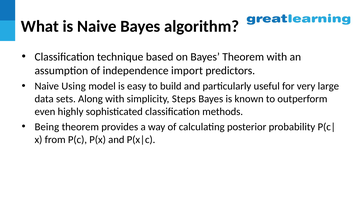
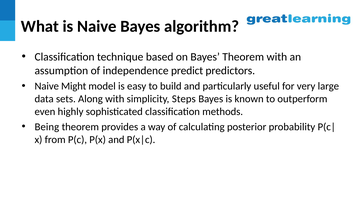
import: import -> predict (187, 70)
Using: Using -> Might (74, 86)
